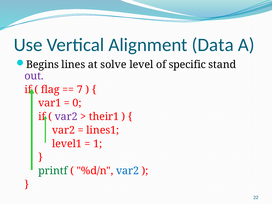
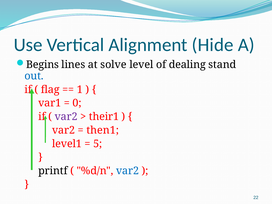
Data: Data -> Hide (213, 45)
specific: specific -> dealing (187, 65)
out colour: purple -> blue (34, 76)
7: 7 -> 1 (80, 90)
lines1: lines1 -> then1 (103, 130)
1: 1 -> 5 (98, 144)
printf colour: green -> black (53, 171)
